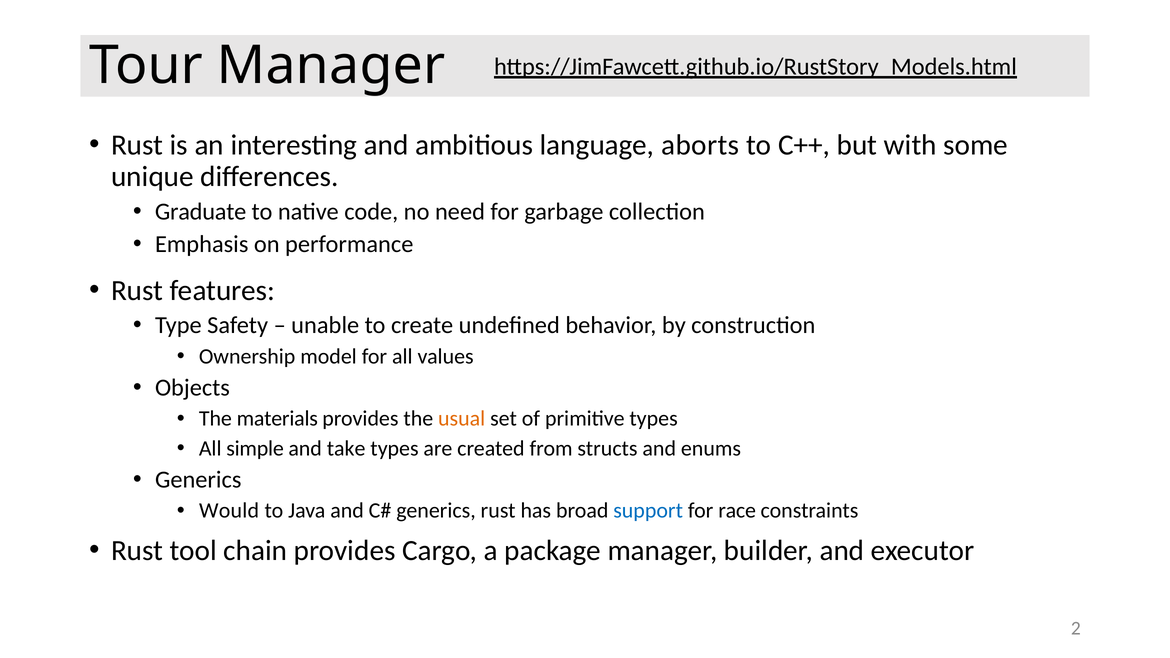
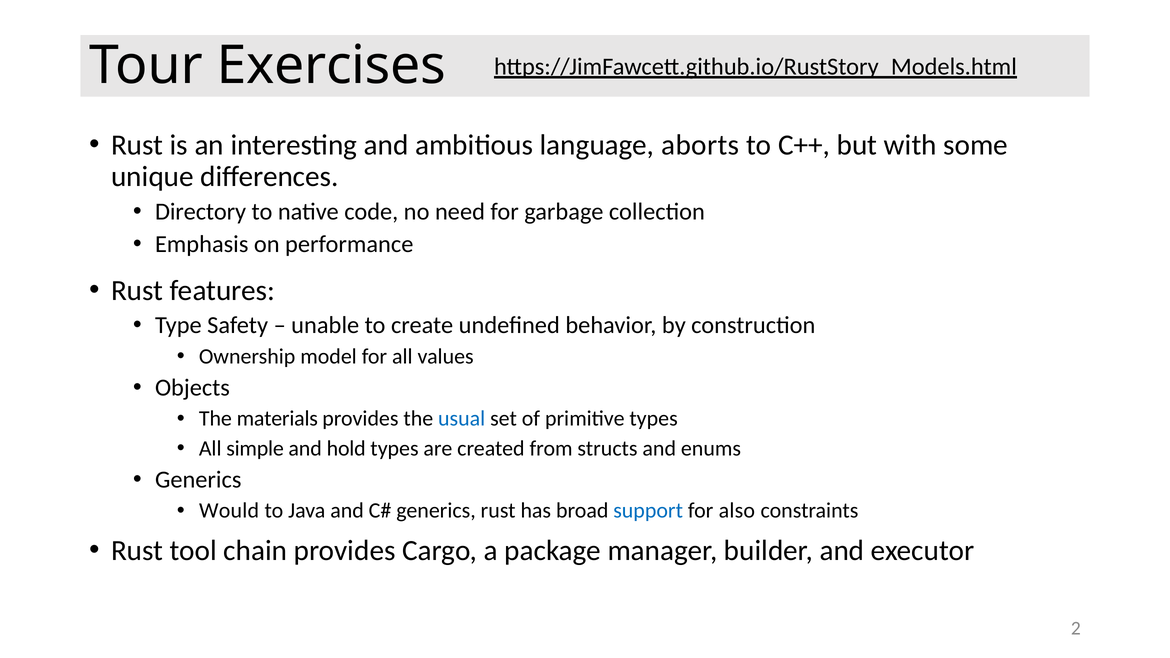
Tour Manager: Manager -> Exercises (331, 66)
Graduate: Graduate -> Directory (201, 212)
usual colour: orange -> blue (462, 419)
take: take -> hold (346, 449)
race: race -> also (737, 511)
